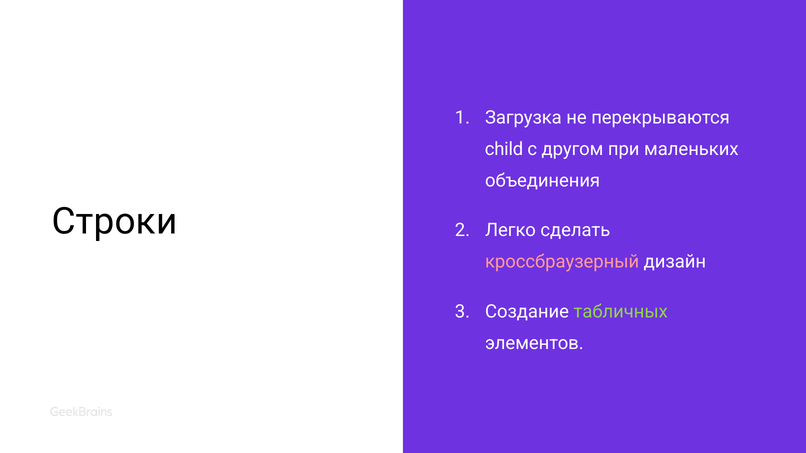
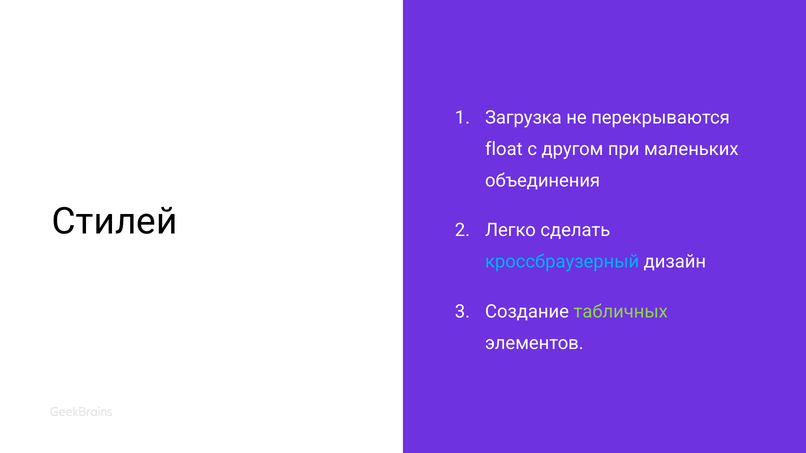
child: child -> float (504, 149)
Строки: Строки -> Стилей (115, 222)
кроссбраузерный colour: pink -> light blue (562, 262)
